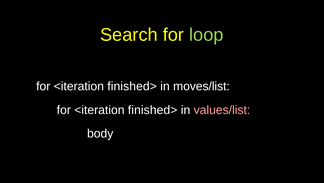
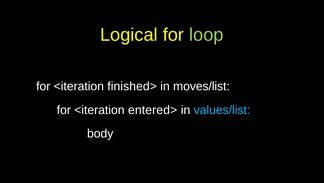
Search: Search -> Logical (129, 35)
finished>: finished> -> entered> (153, 110)
values/list colour: pink -> light blue (222, 110)
